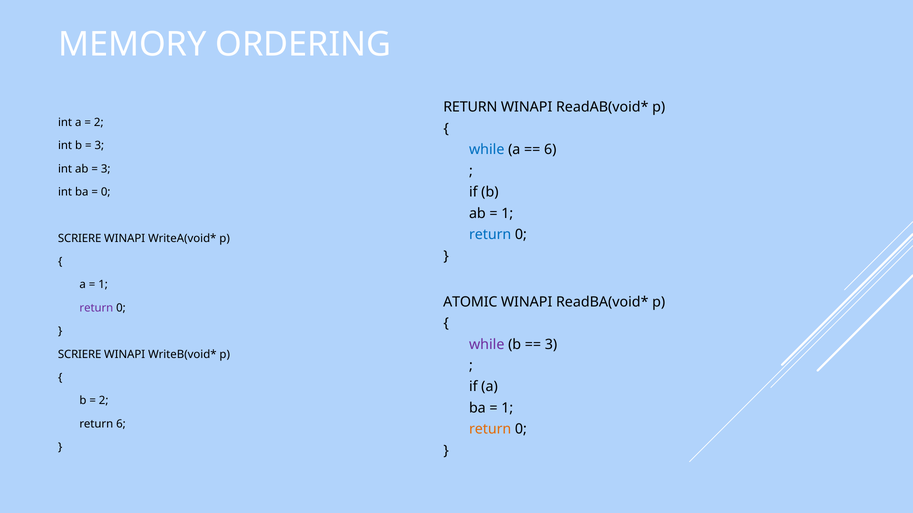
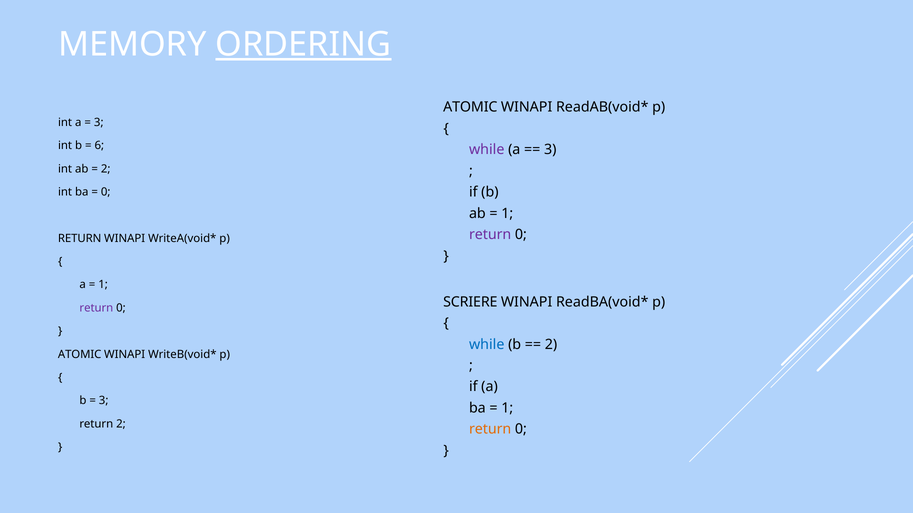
ORDERING underline: none -> present (303, 45)
RETURN: RETURN -> ATOMIC (470, 107)
2: 2 -> 3 (99, 123)
3: 3 -> 6 (99, 146)
while colour: blue -> purple (487, 150)
6: 6 -> 3 (550, 150)
3: 3 -> 2 (106, 169)
return colour: blue -> purple (490, 235)
SCRIERE: SCRIERE -> RETURN (80, 239)
ATOMIC: ATOMIC -> SCRIERE (470, 302)
while colour: purple -> blue (487, 345)
3: 3 -> 2 (551, 345)
SCRIERE: SCRIERE -> ATOMIC (80, 355)
2: 2 -> 3 (104, 401)
return 6: 6 -> 2 (121, 424)
